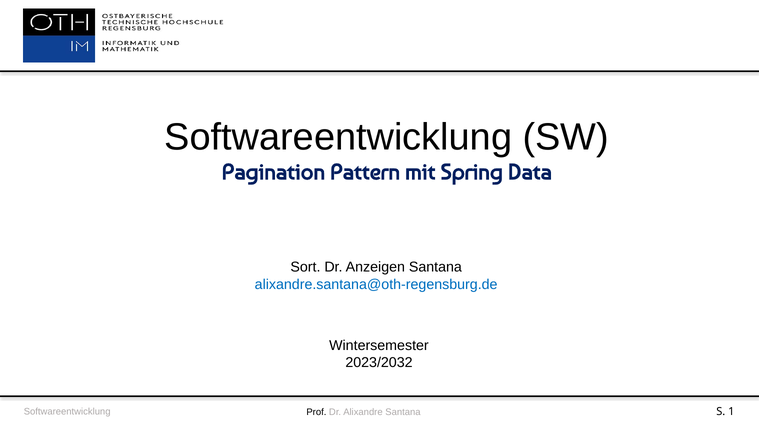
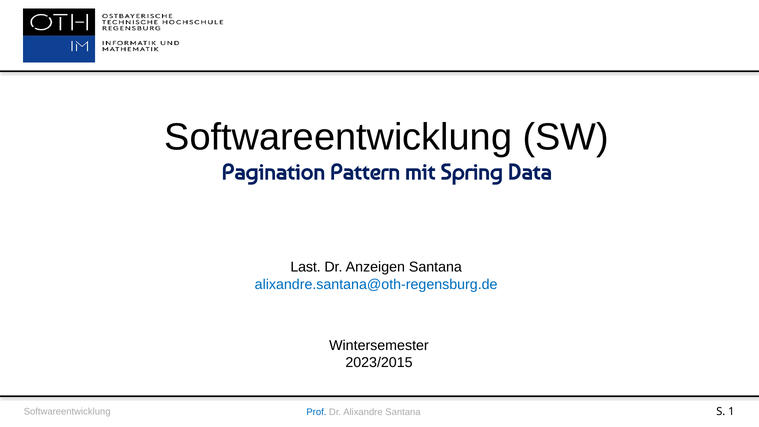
Sort: Sort -> Last (306, 267)
2023/2032: 2023/2032 -> 2023/2015 (379, 363)
Prof colour: black -> blue (316, 412)
